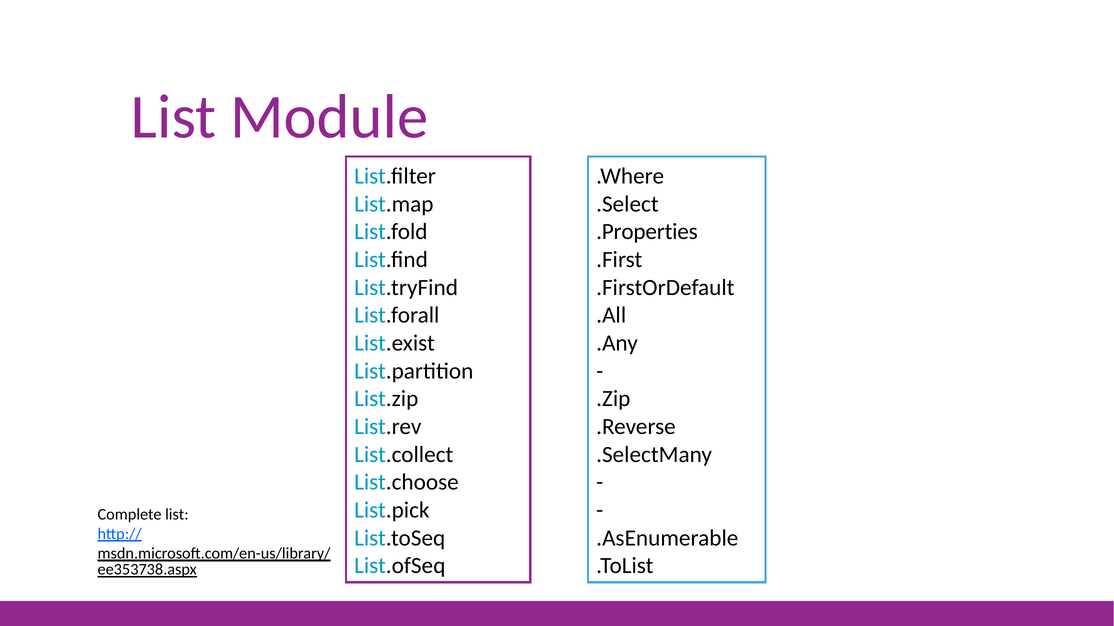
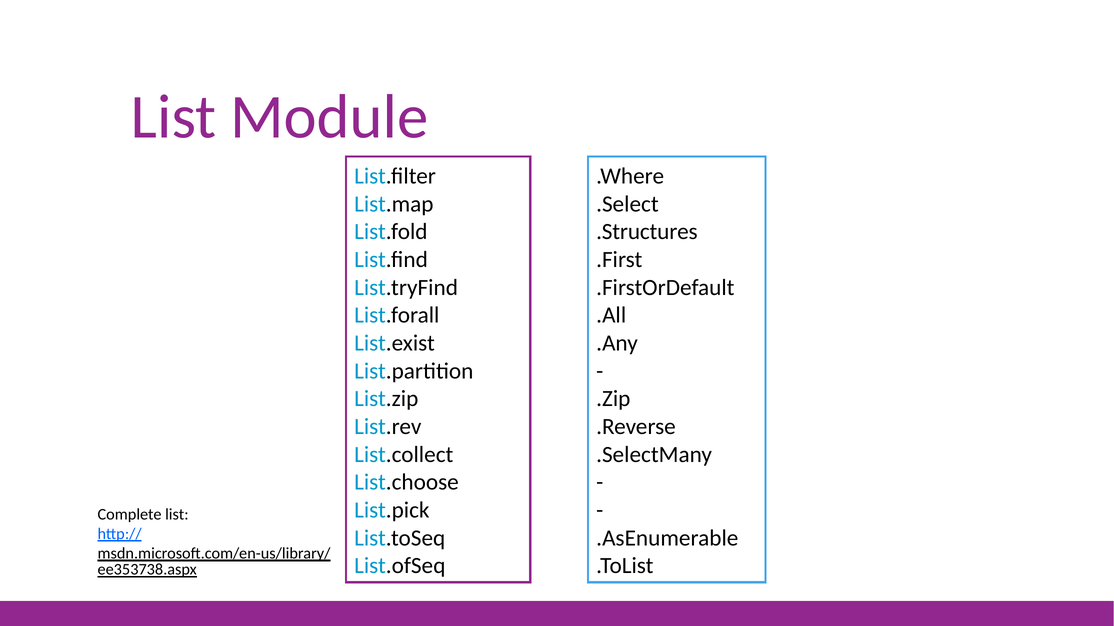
.Properties: .Properties -> .Structures (647, 232)
